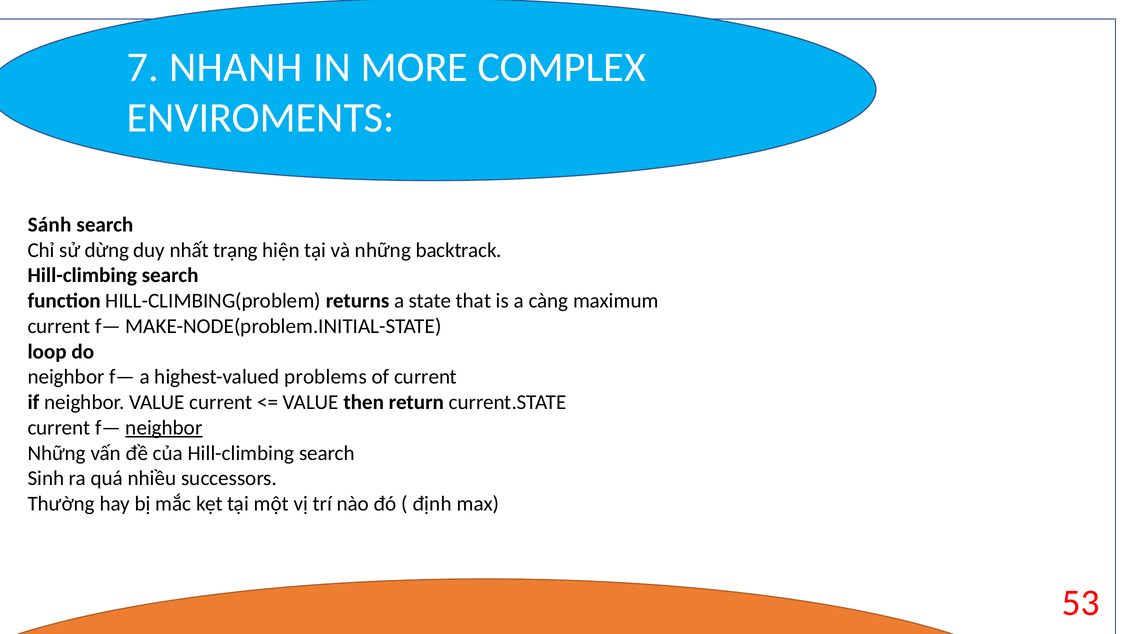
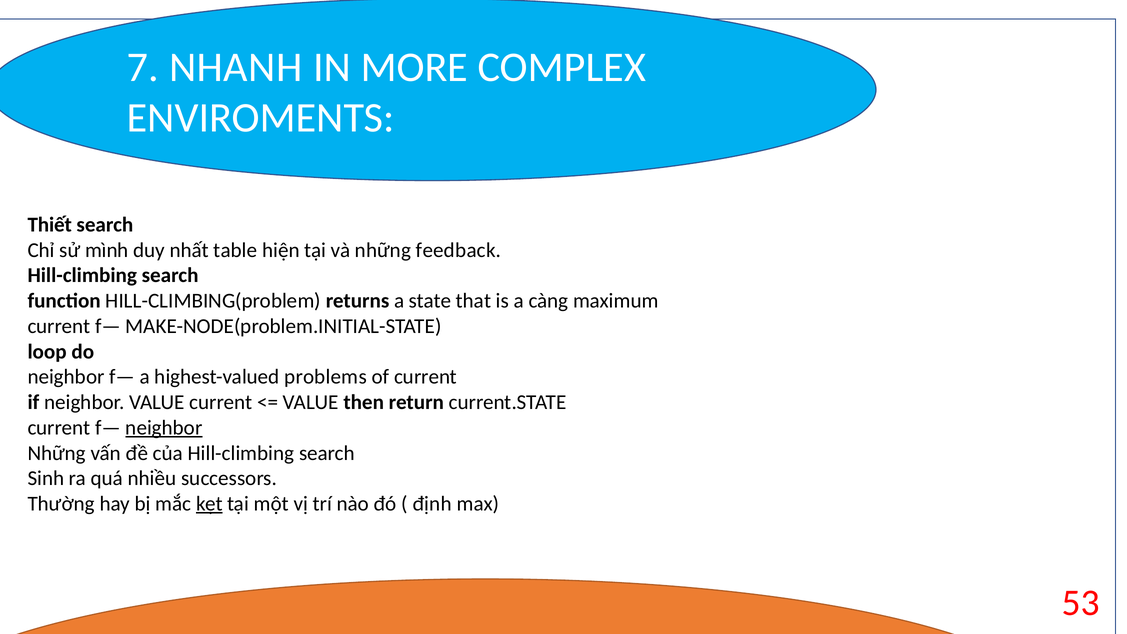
Sánh: Sánh -> Thiết (50, 225)
dừng: dừng -> mình (107, 250)
trạng: trạng -> table (235, 250)
backtrack: backtrack -> feedback (459, 250)
kẹt underline: none -> present (209, 504)
